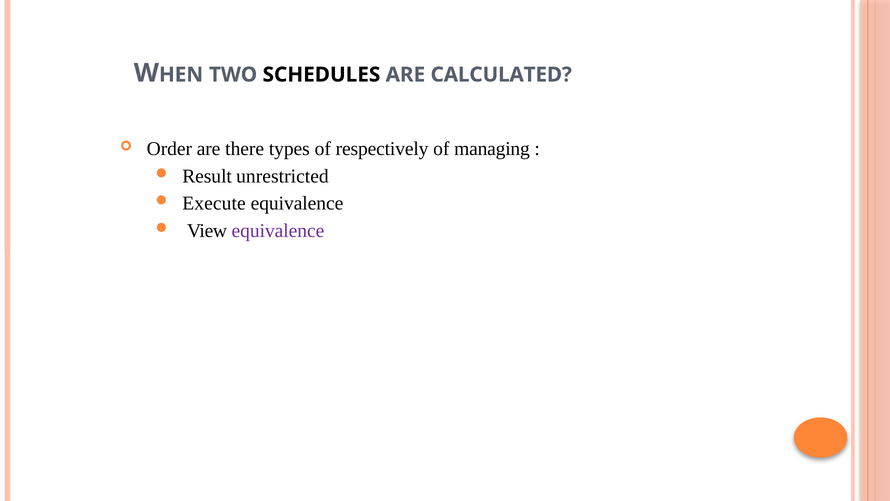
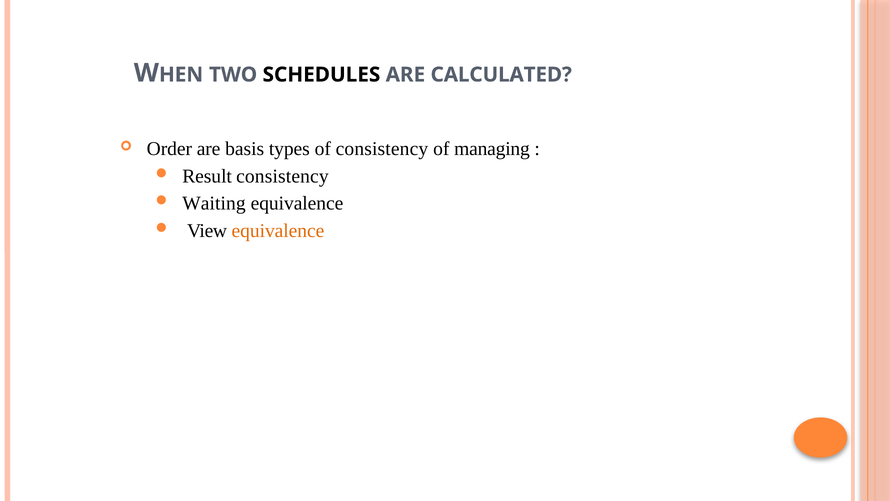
there: there -> basis (245, 149)
of respectively: respectively -> consistency (382, 149)
Result unrestricted: unrestricted -> consistency (282, 176)
Execute: Execute -> Waiting (214, 203)
equivalence colour: purple -> orange (278, 231)
